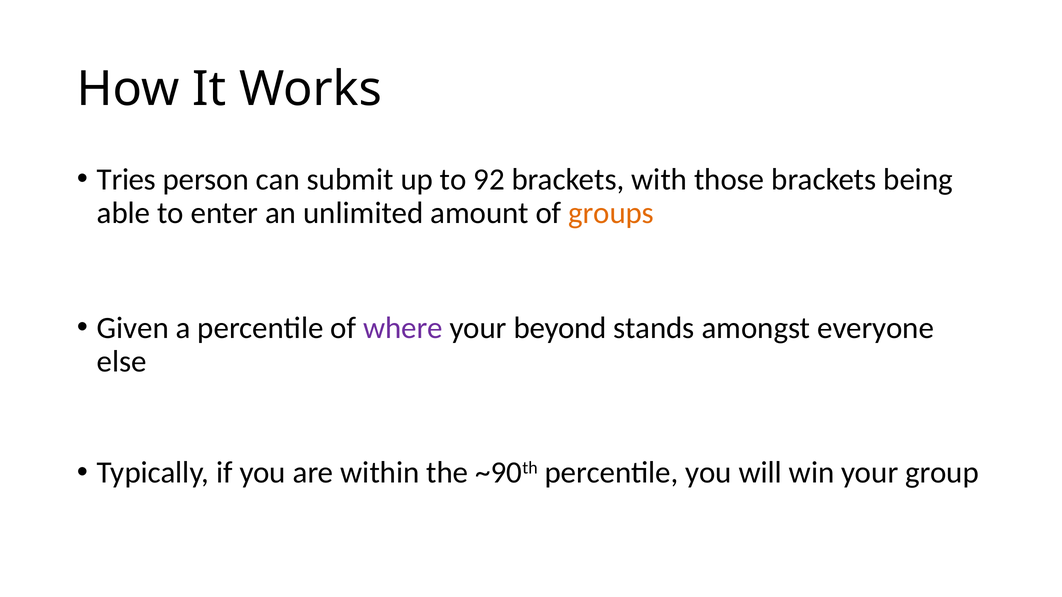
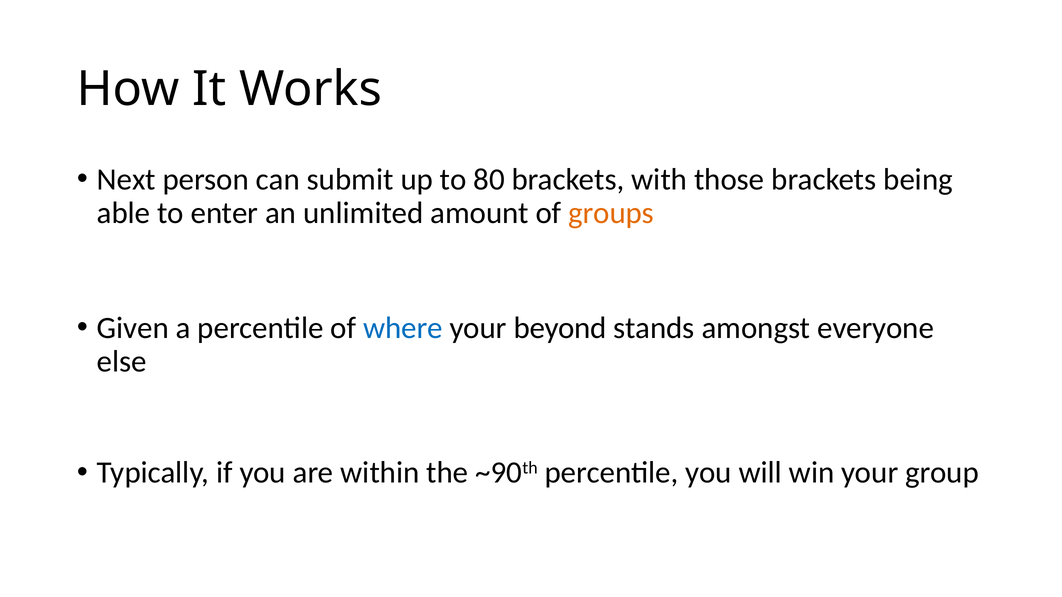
Tries: Tries -> Next (126, 179)
92: 92 -> 80 (489, 179)
where colour: purple -> blue (403, 328)
